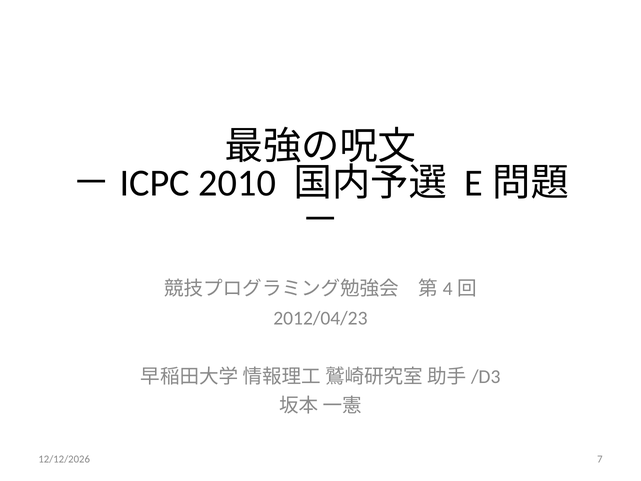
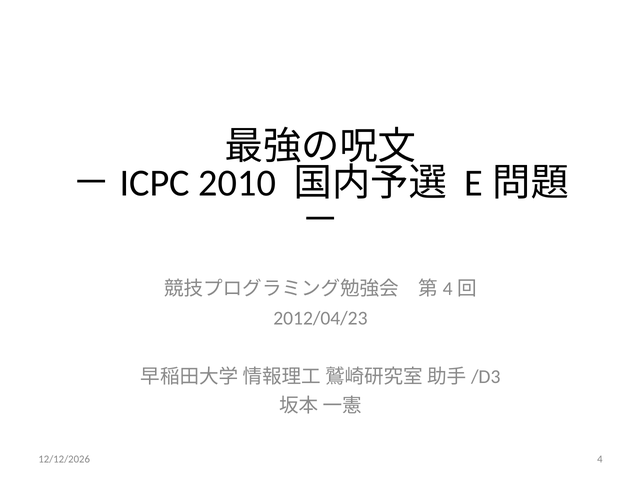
7: 7 -> 4 (600, 459)
